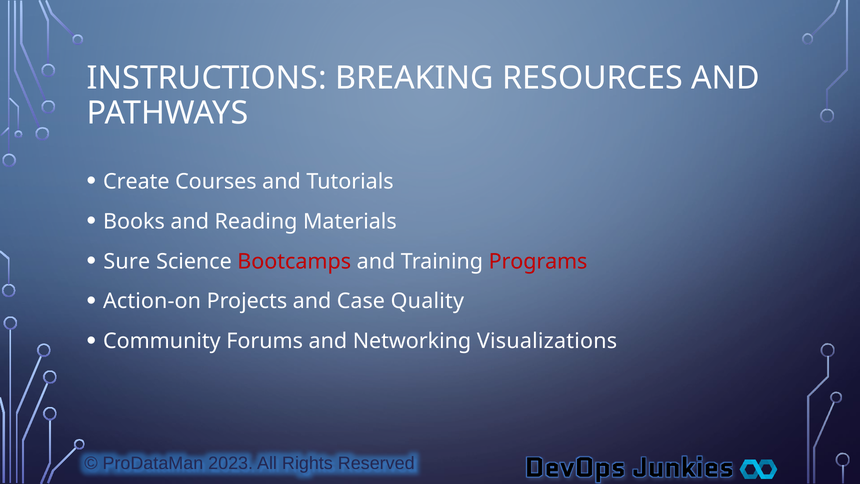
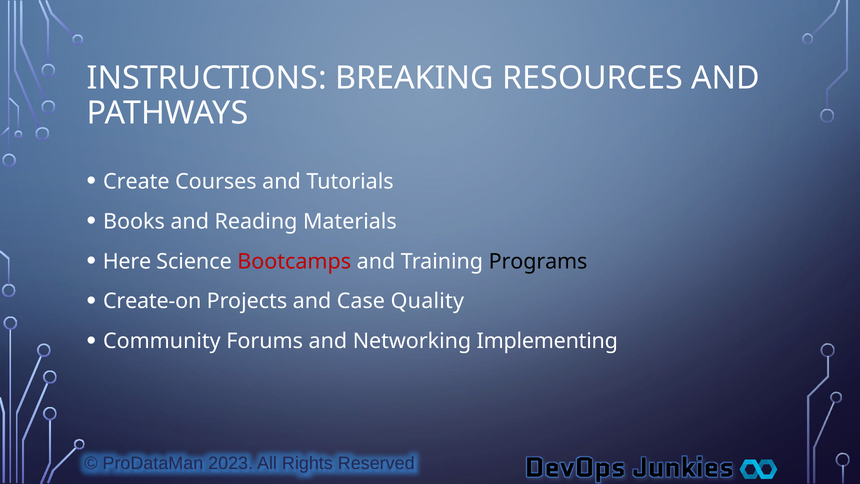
Sure: Sure -> Here (127, 261)
Programs colour: red -> black (538, 261)
Action-on: Action-on -> Create-on (152, 301)
Visualizations: Visualizations -> Implementing (547, 341)
